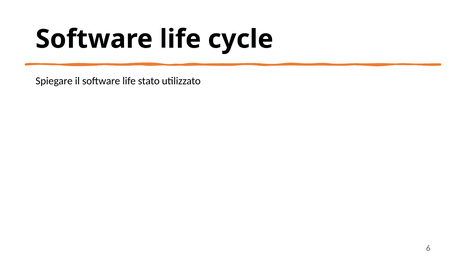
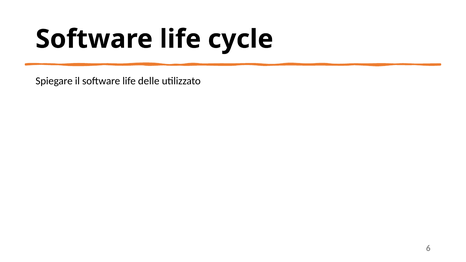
stato: stato -> delle (149, 81)
